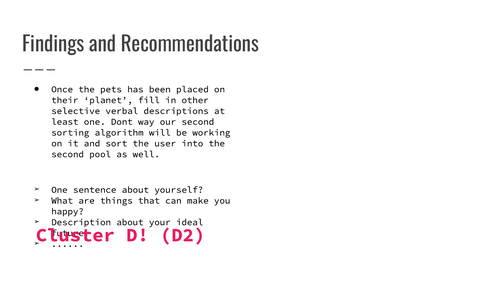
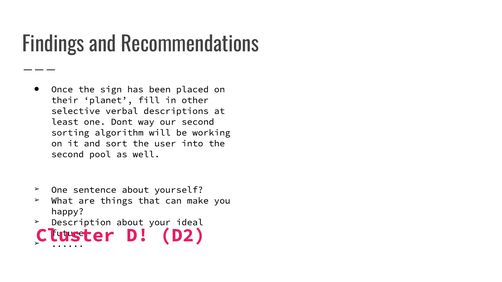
pets: pets -> sign (111, 89)
